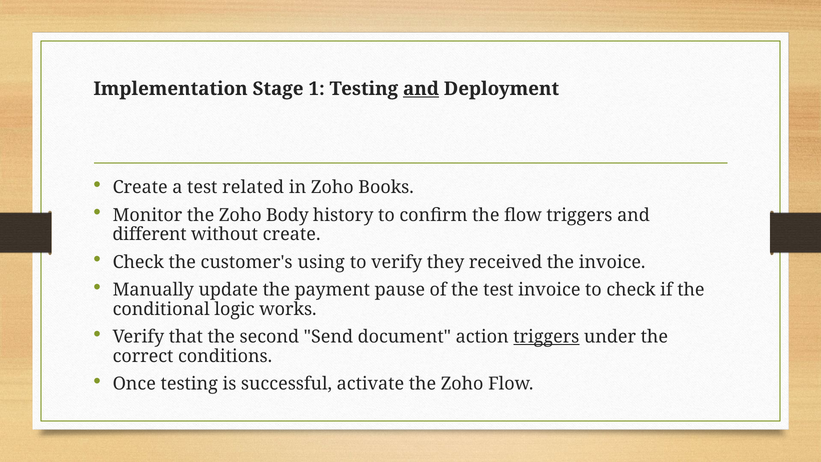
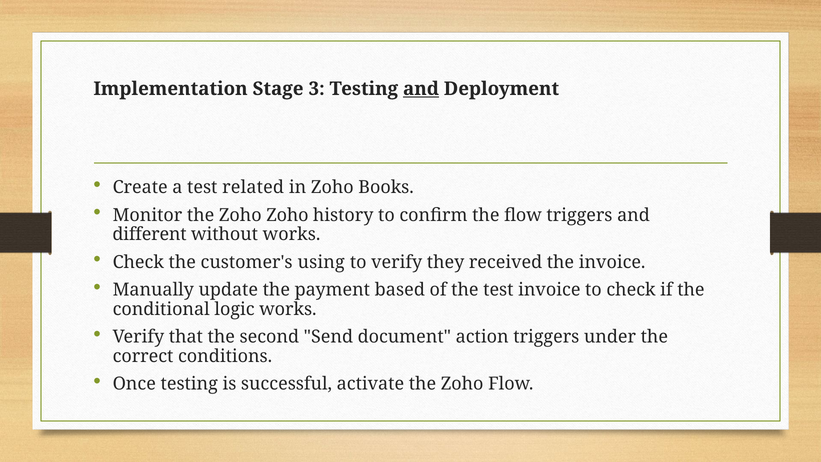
1: 1 -> 3 (317, 89)
Zoho Body: Body -> Zoho (287, 215)
without create: create -> works (292, 234)
pause: pause -> based (400, 290)
triggers underline: present -> none (546, 337)
